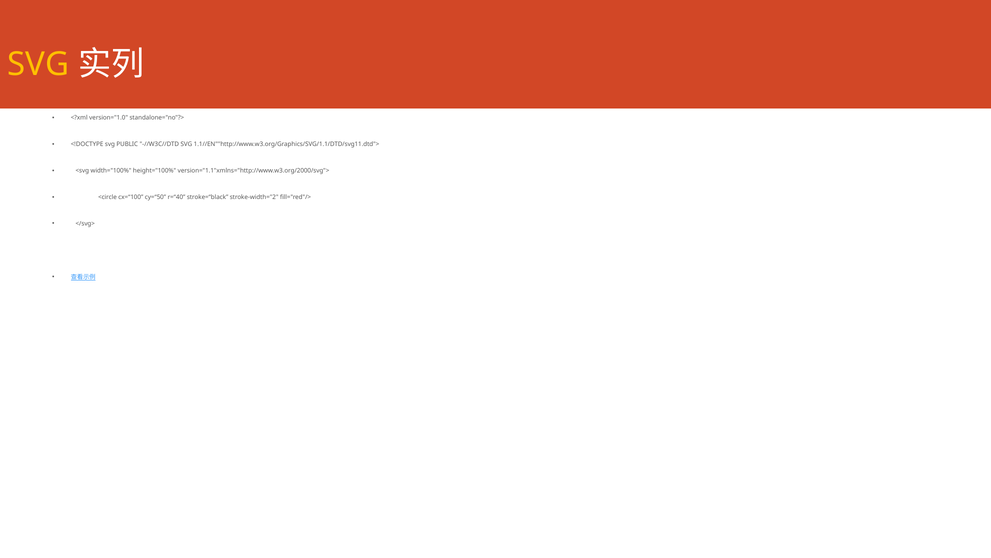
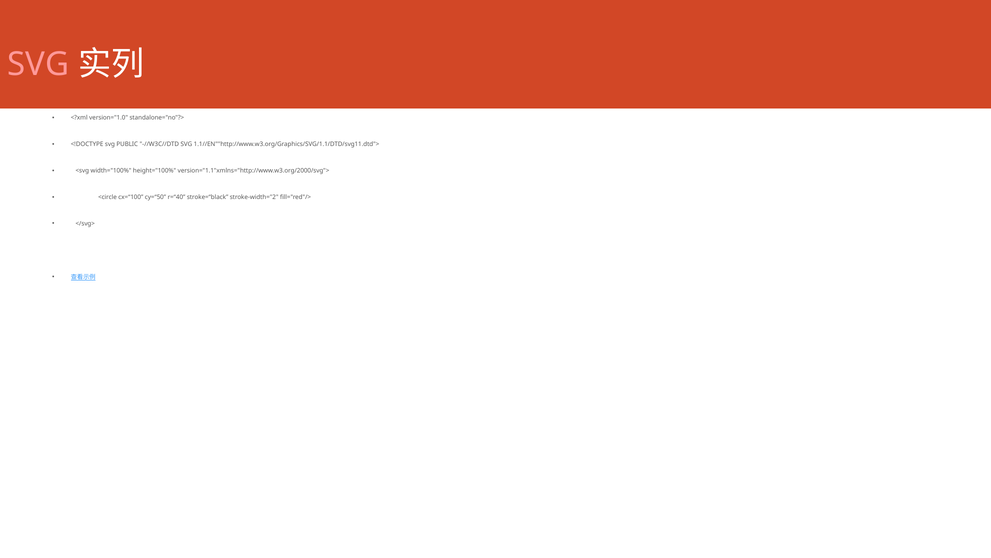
SVG colour: yellow -> pink (38, 64)
